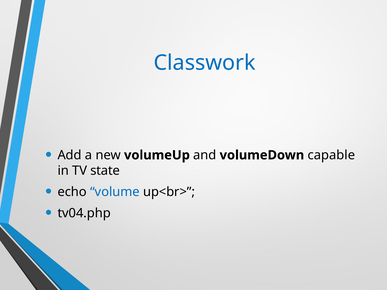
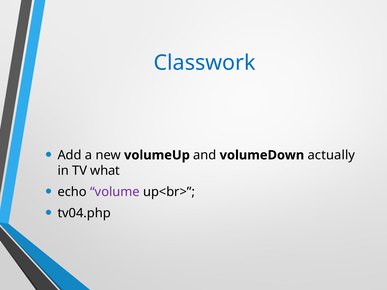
capable: capable -> actually (331, 155)
state: state -> what (105, 171)
volume colour: blue -> purple (115, 192)
